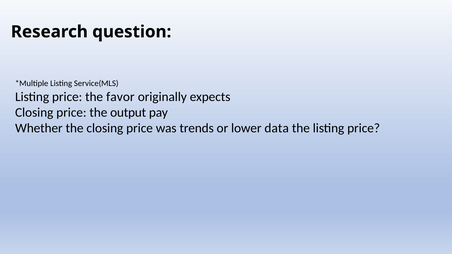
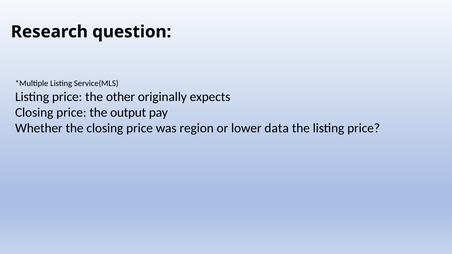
favor: favor -> other (121, 97)
trends: trends -> region (197, 128)
